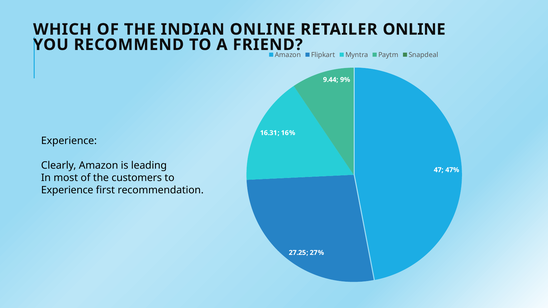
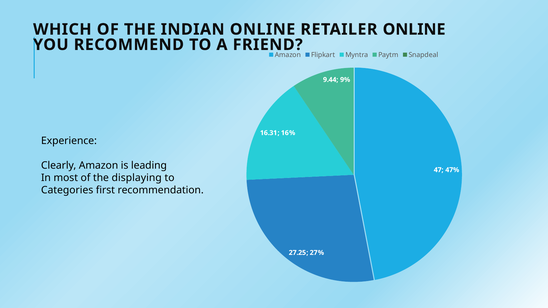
customers: customers -> displaying (137, 178)
Experience: Experience -> Categories (67, 190)
